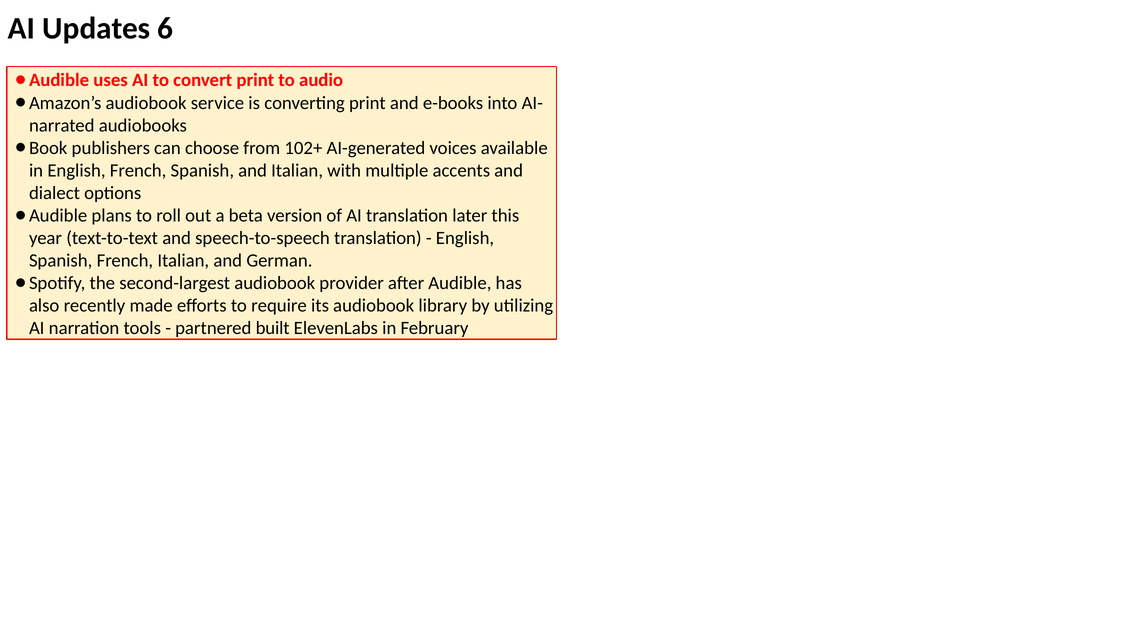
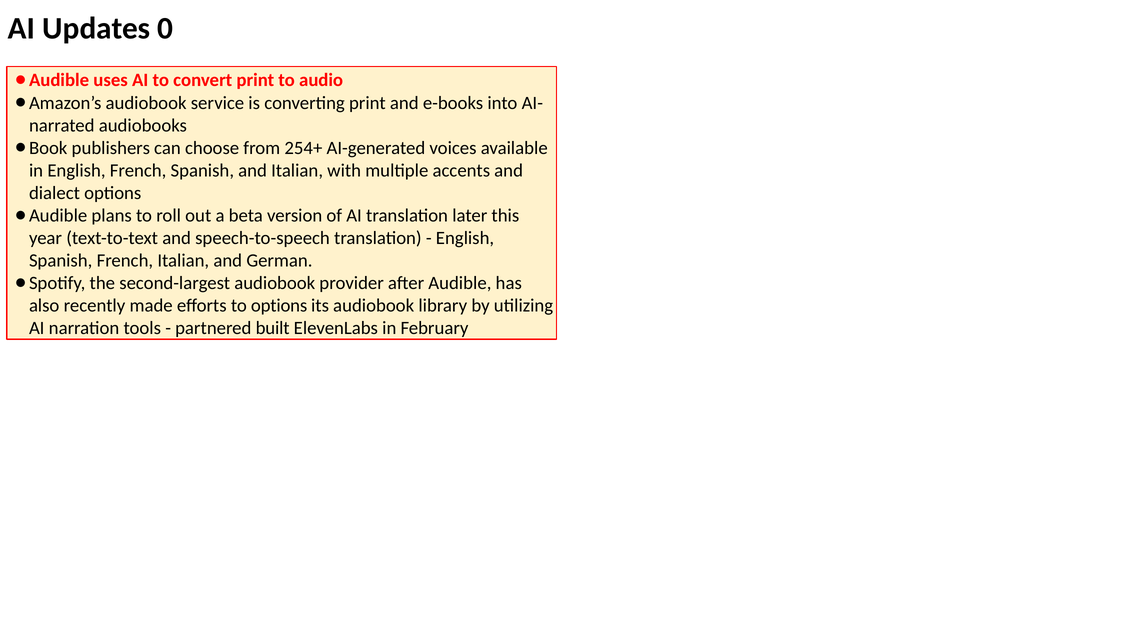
6: 6 -> 0 (165, 29)
102+: 102+ -> 254+ (303, 148)
to require: require -> options (279, 306)
